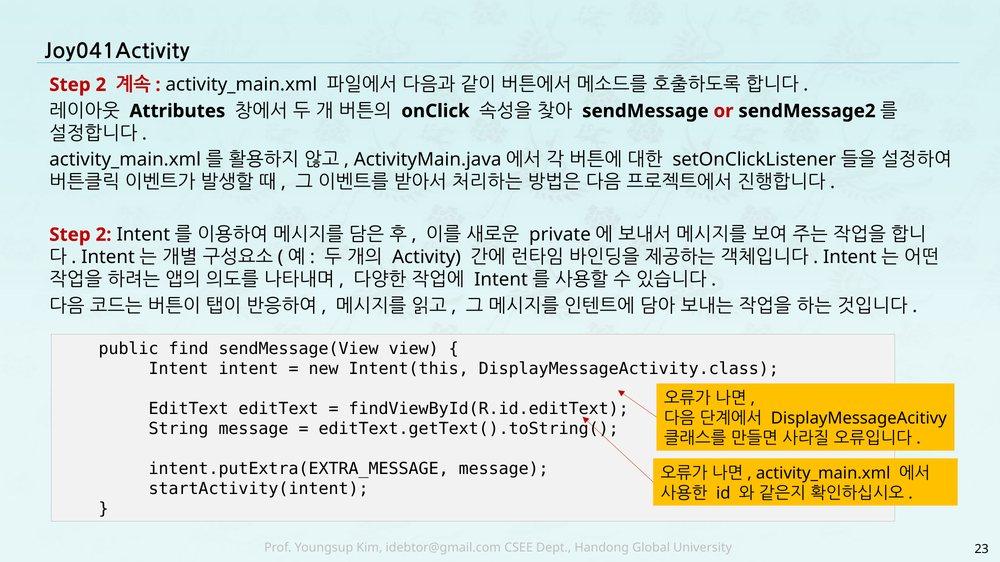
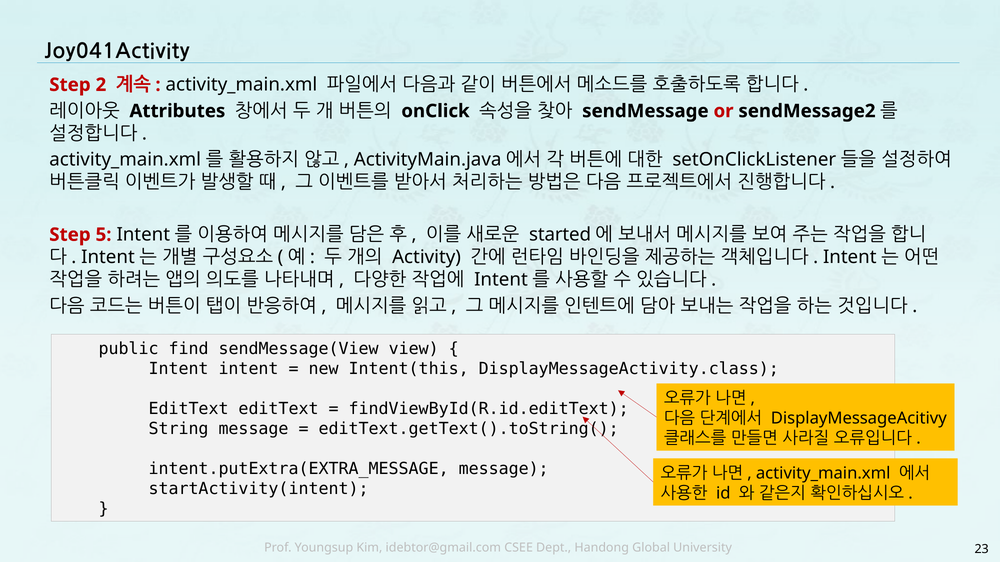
2: 2 -> 5 (104, 235)
private: private -> started (560, 235)
